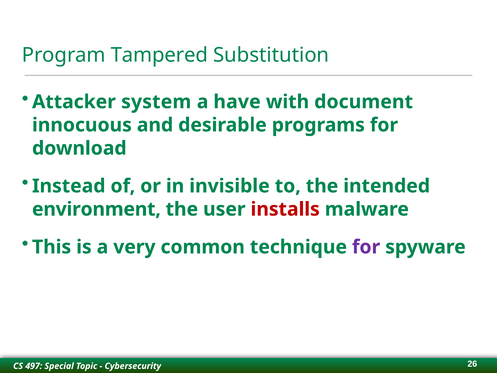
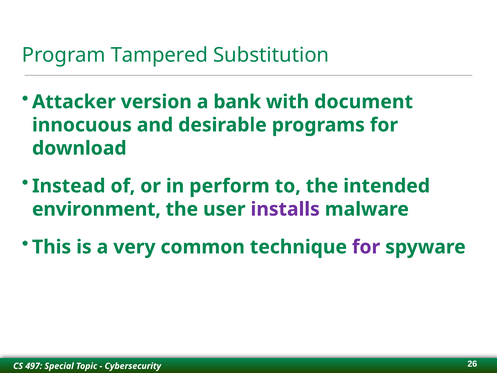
system: system -> version (156, 102)
have: have -> bank (237, 102)
invisible: invisible -> perform (229, 186)
installs colour: red -> purple (285, 209)
